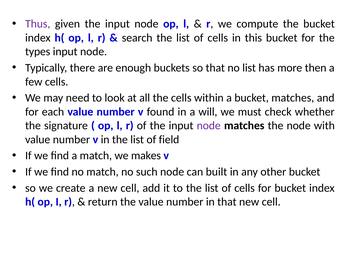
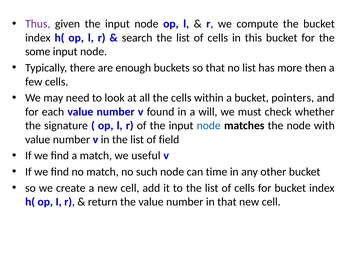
types: types -> some (38, 52)
bucket matches: matches -> pointers (293, 98)
node colour: purple -> blue (209, 126)
makes: makes -> useful (146, 156)
built: built -> time (217, 172)
